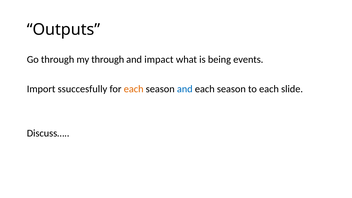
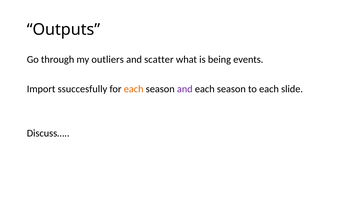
my through: through -> outliers (108, 60)
impact: impact -> scatter (159, 60)
and colour: blue -> purple (185, 89)
